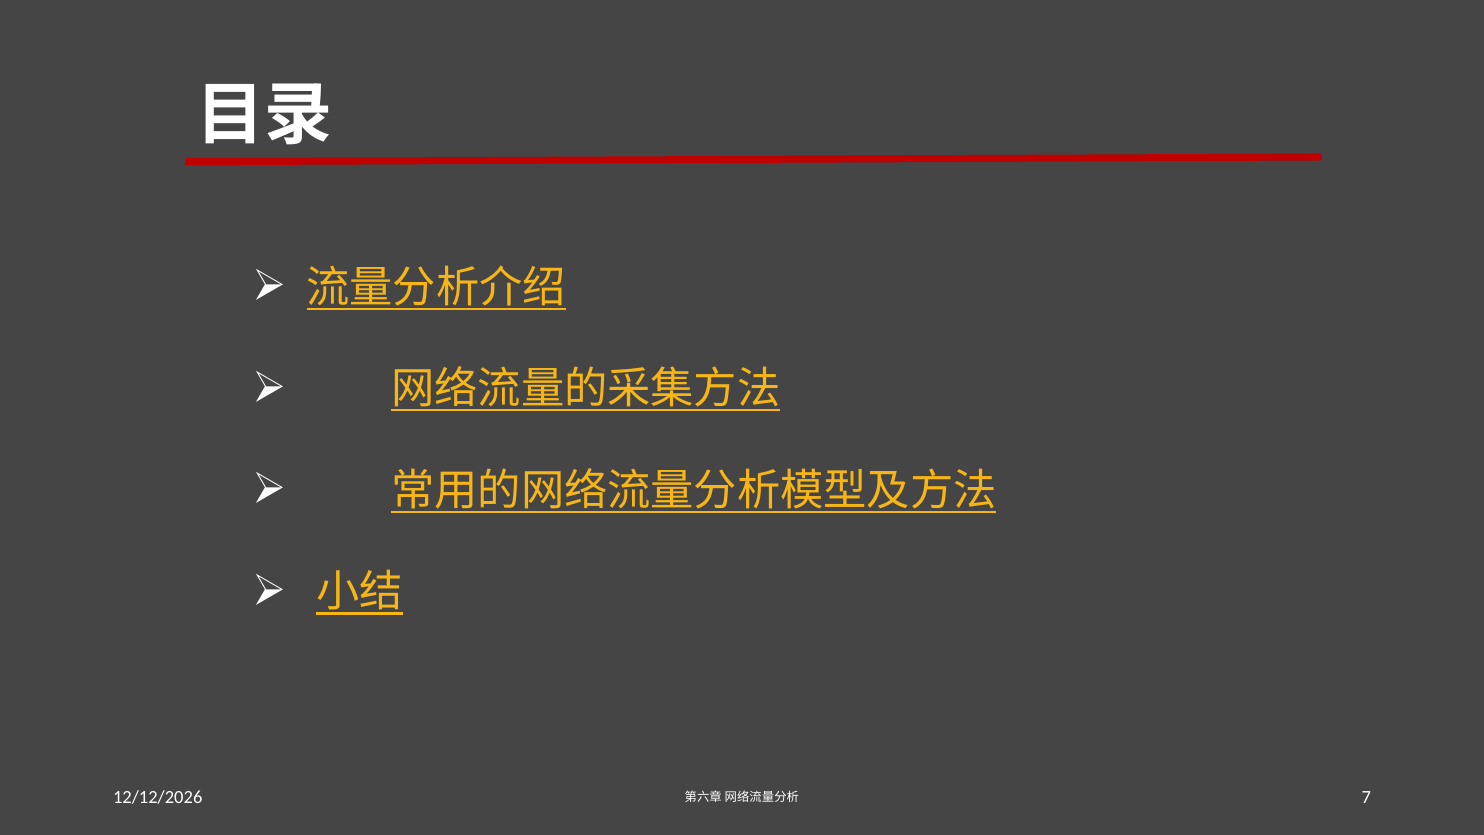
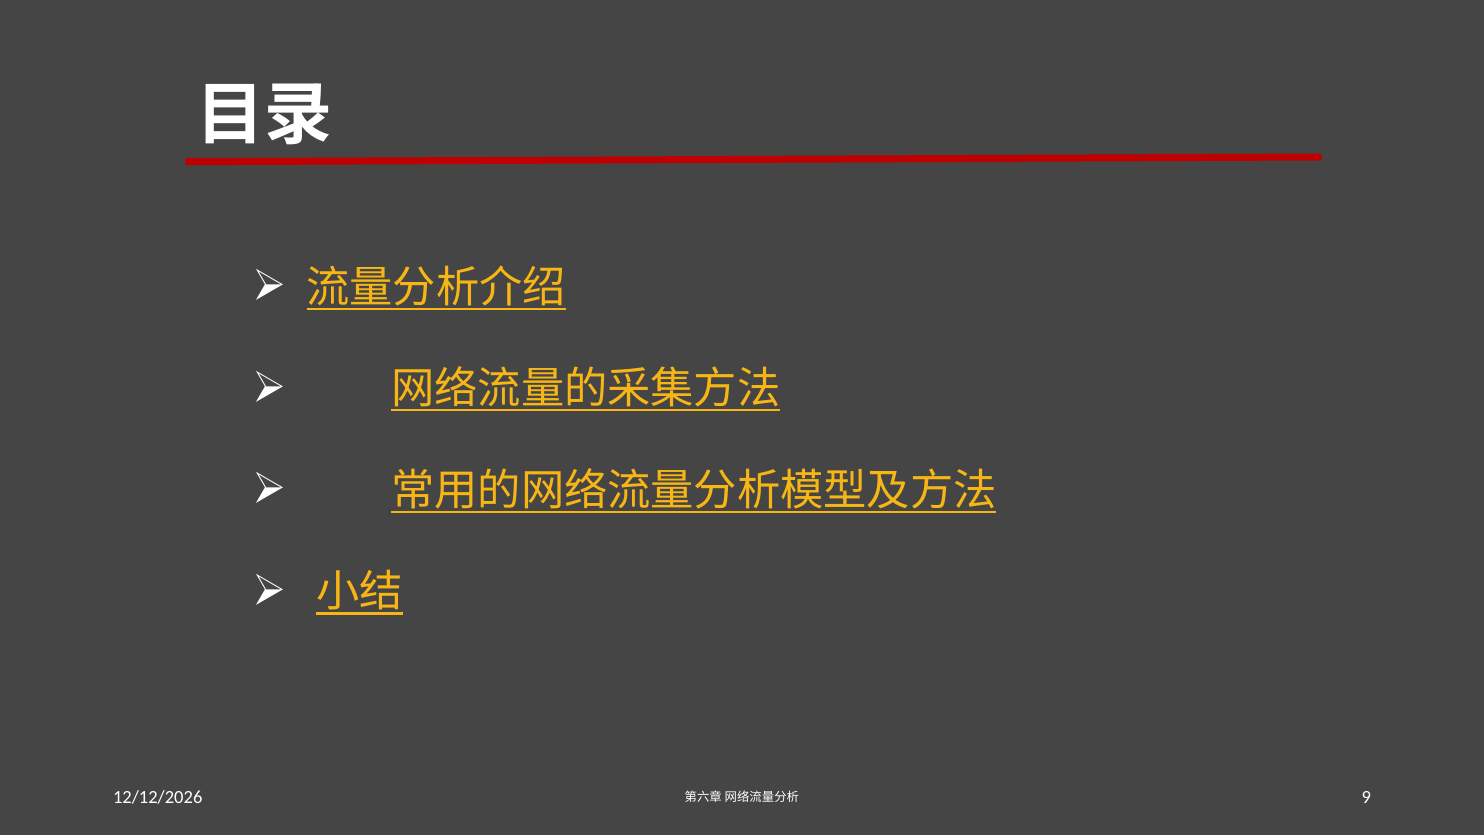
7: 7 -> 9 (1366, 797)
